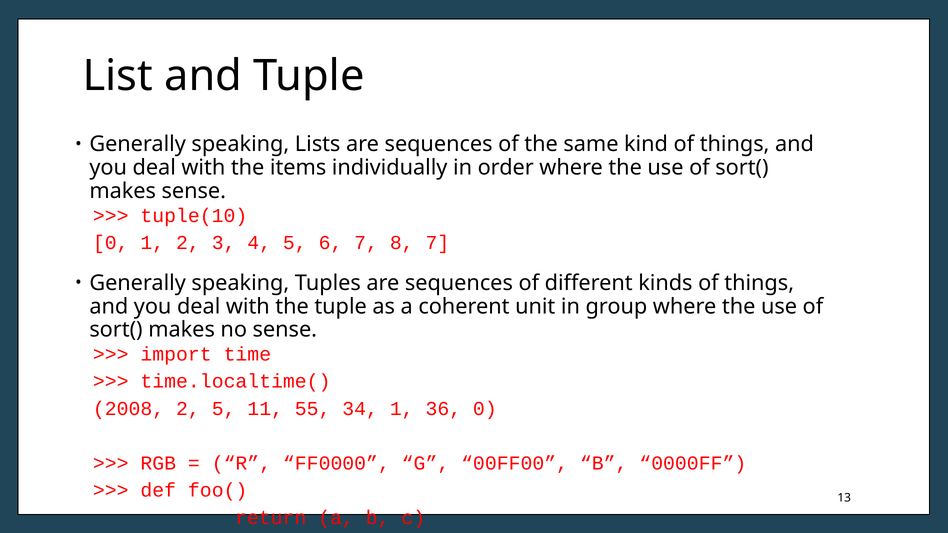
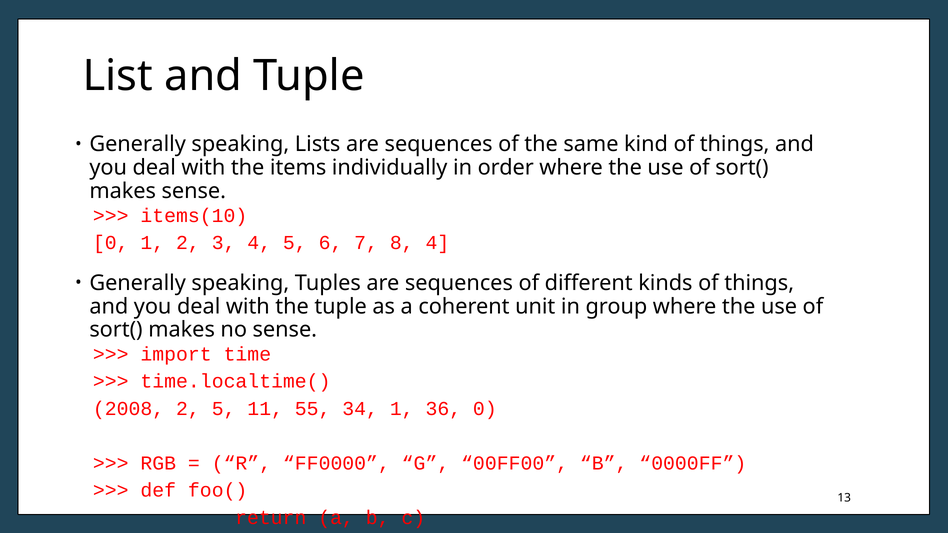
tuple(10: tuple(10 -> items(10 (194, 216)
8 7: 7 -> 4 (437, 243)
